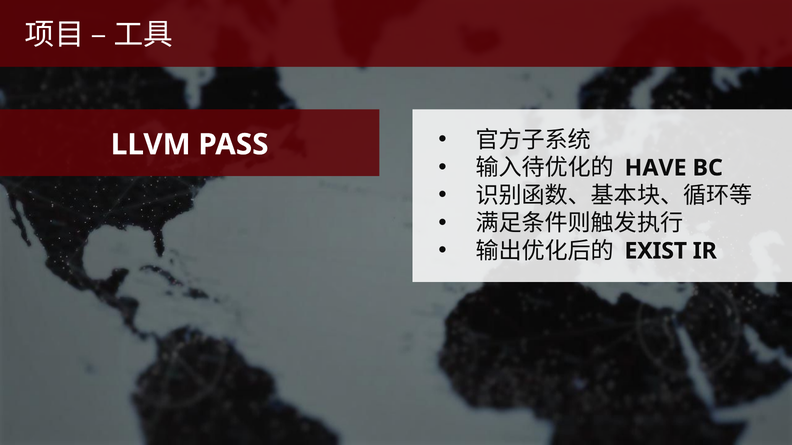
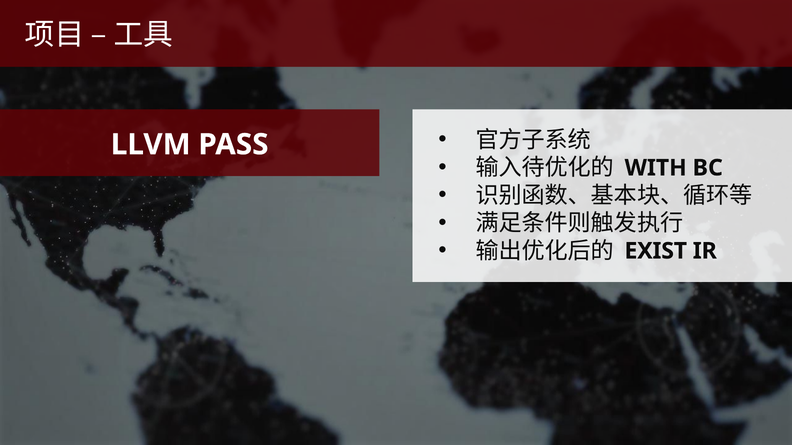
HAVE: HAVE -> WITH (656, 168)
